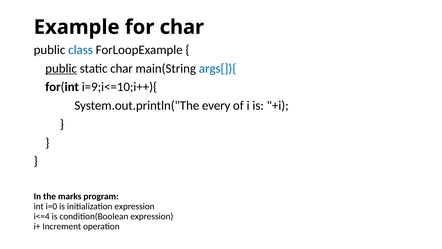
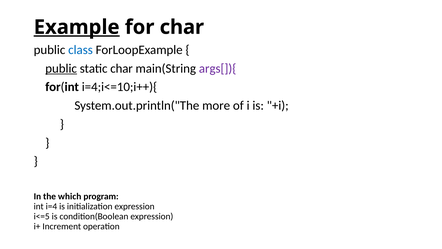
Example underline: none -> present (77, 27)
args[]){ colour: blue -> purple (218, 68)
i=9;i<=10;i++){: i=9;i<=10;i++){ -> i=4;i<=10;i++){ (119, 87)
every: every -> more (216, 105)
marks: marks -> which (70, 196)
i=0: i=0 -> i=4 (51, 206)
i<=4: i<=4 -> i<=5 (42, 216)
